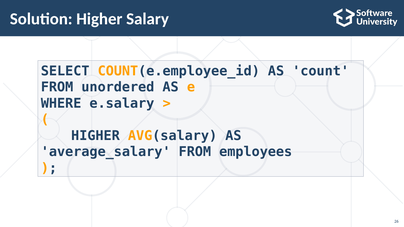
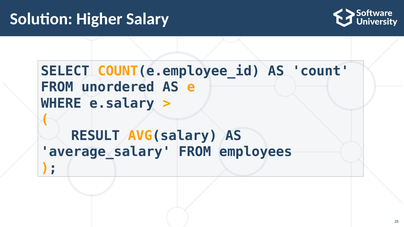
HIGHER: HIGHER -> RESULT (95, 136)
